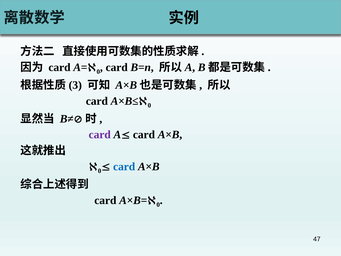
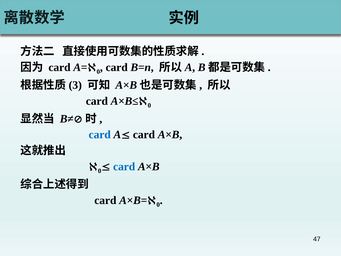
card colour: purple -> blue (100, 135)
